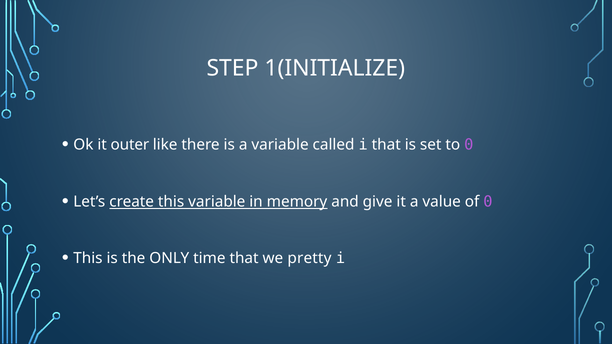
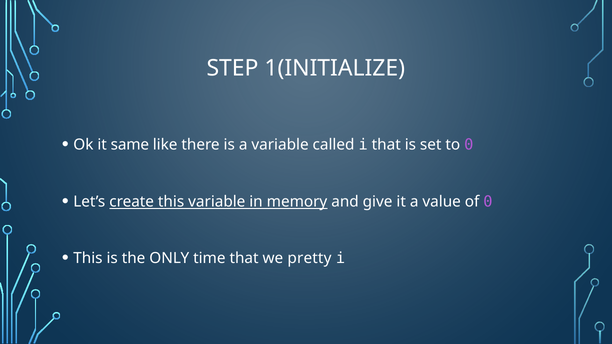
outer: outer -> same (130, 145)
